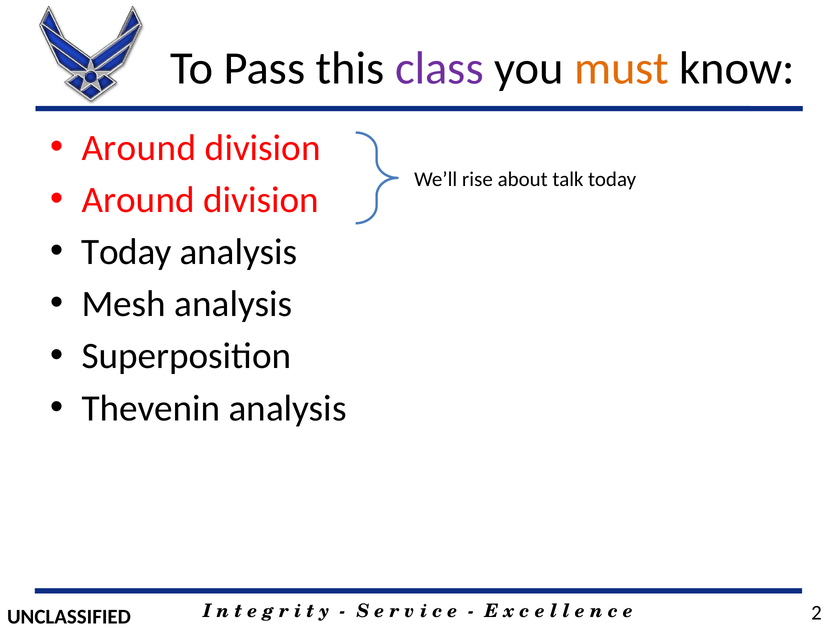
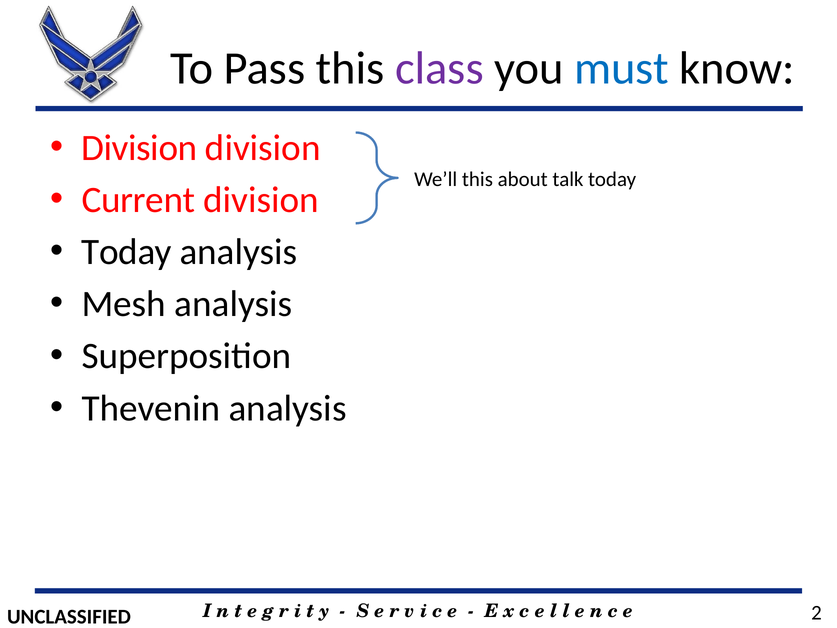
must colour: orange -> blue (621, 68)
Around: Around -> Division (139, 148)
We’ll rise: rise -> this (477, 179)
Around: Around -> Current (138, 200)
